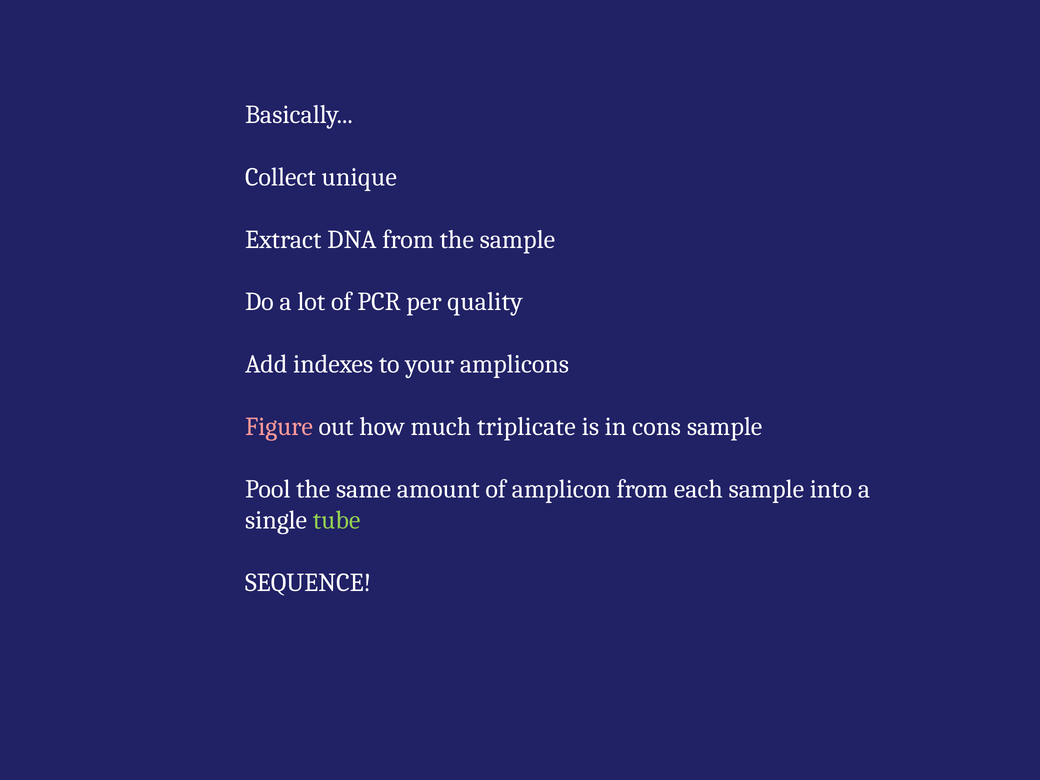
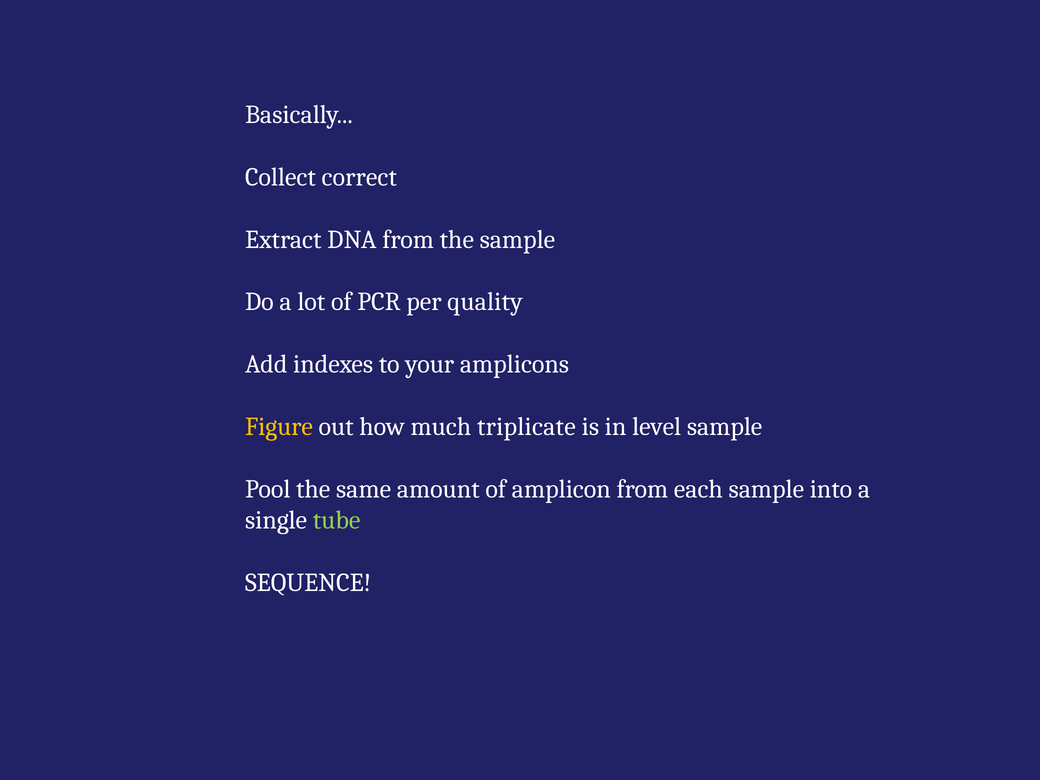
unique: unique -> correct (359, 177)
Figure colour: pink -> yellow (279, 427)
cons: cons -> level (657, 427)
